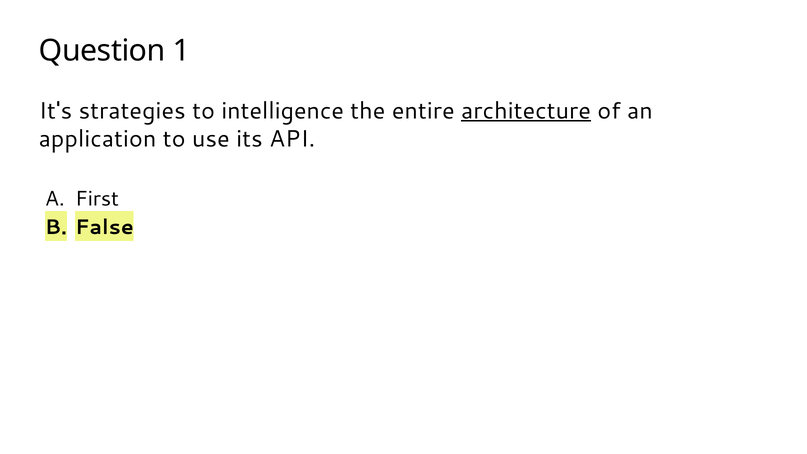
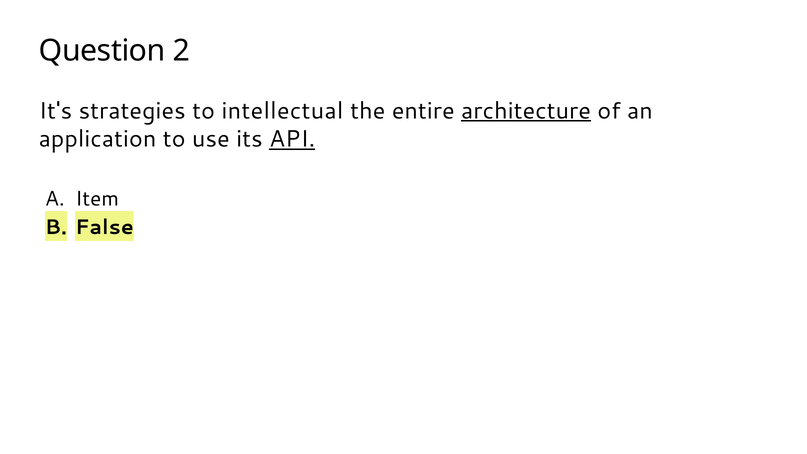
1: 1 -> 2 (181, 51)
intelligence: intelligence -> intellectual (282, 111)
API underline: none -> present (292, 139)
First: First -> Item (97, 199)
